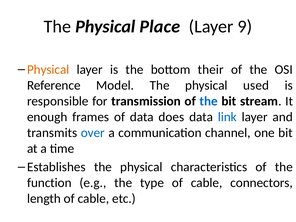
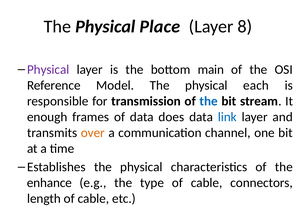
9: 9 -> 8 (245, 27)
Physical colour: orange -> purple (48, 70)
their: their -> main (211, 70)
used: used -> each (256, 85)
over colour: blue -> orange (93, 133)
function: function -> enhance (49, 183)
